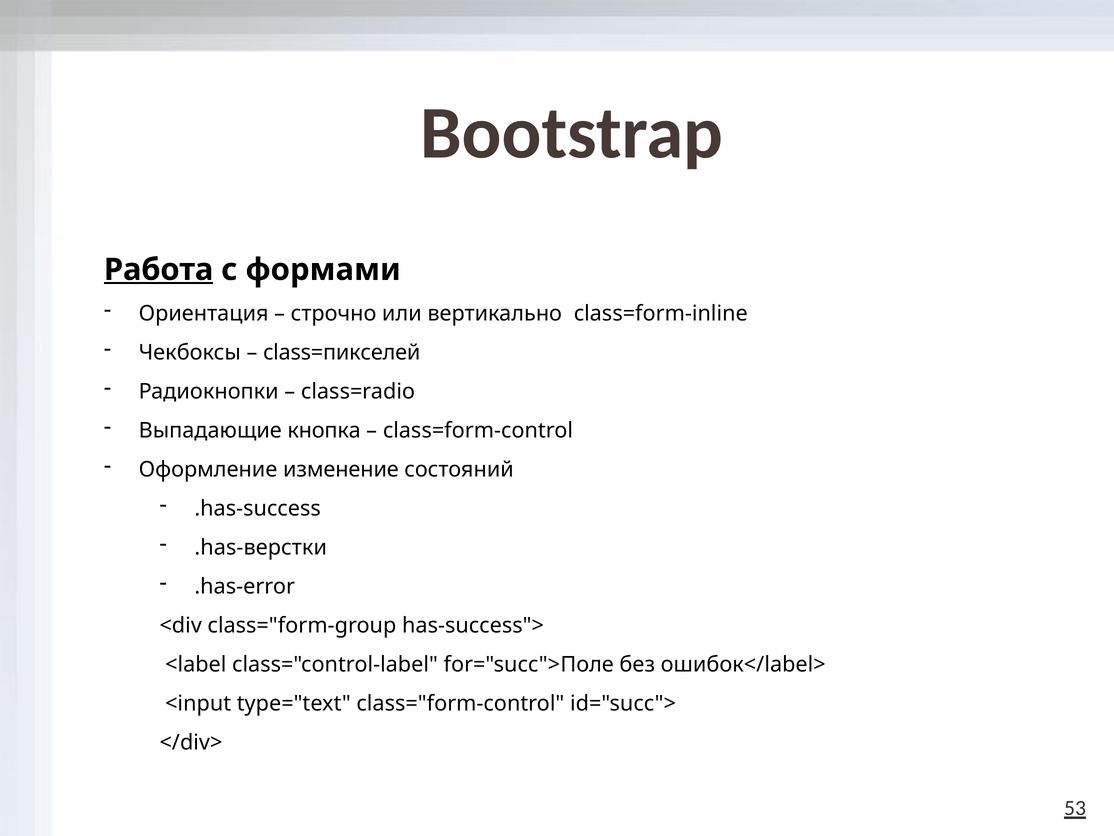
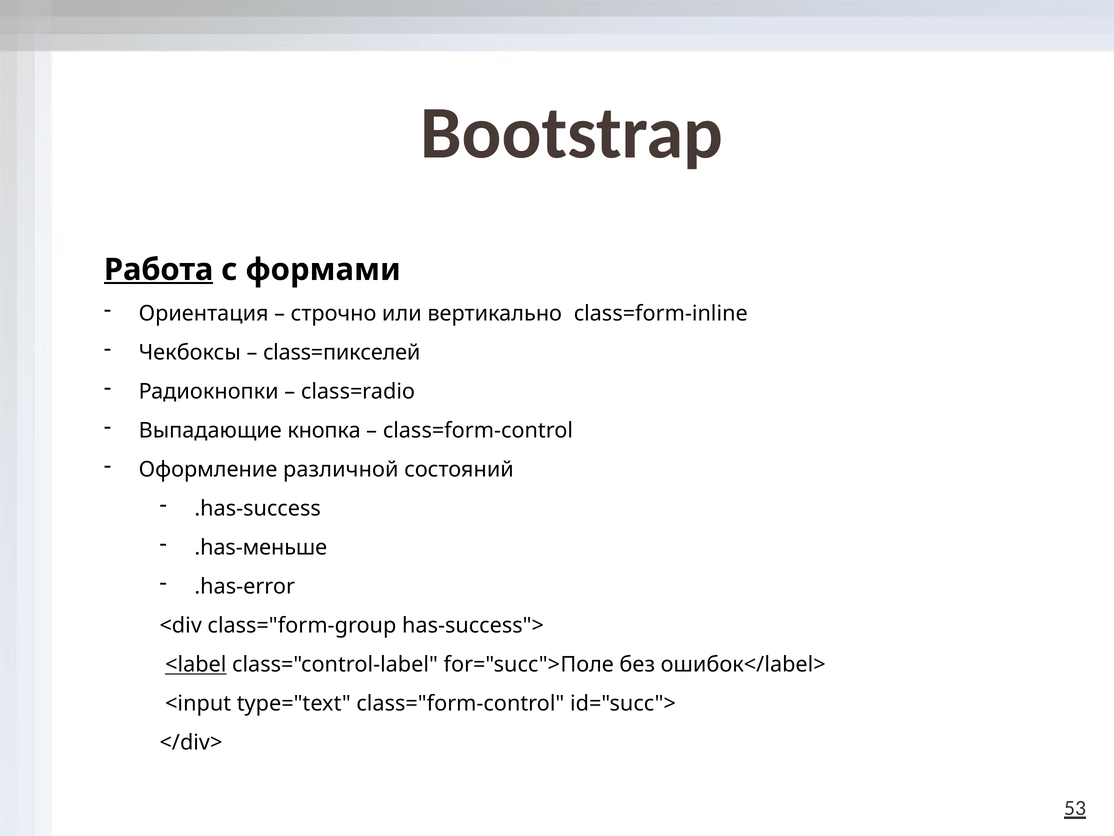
изменение: изменение -> различной (341, 469)
.has-верстки: .has-верстки -> .has-меньше (261, 547)
<label underline: none -> present (196, 664)
